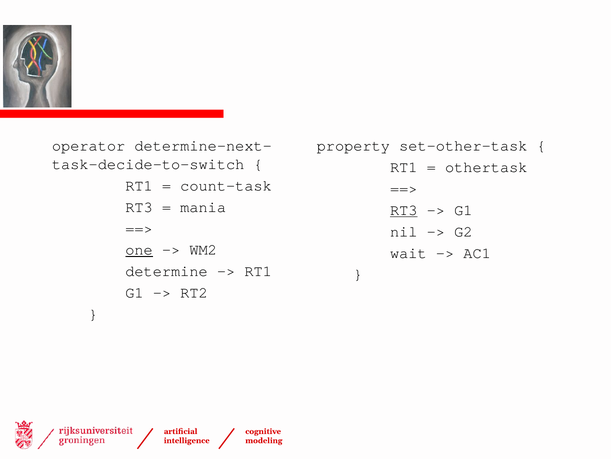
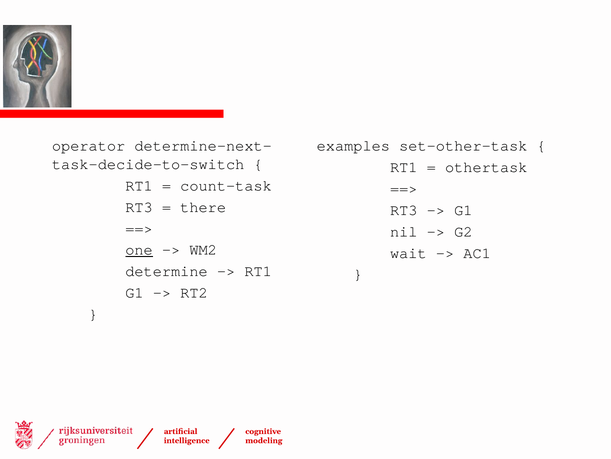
property: property -> examples (353, 146)
mania: mania -> there (203, 207)
RT3 underline: present -> none (404, 210)
